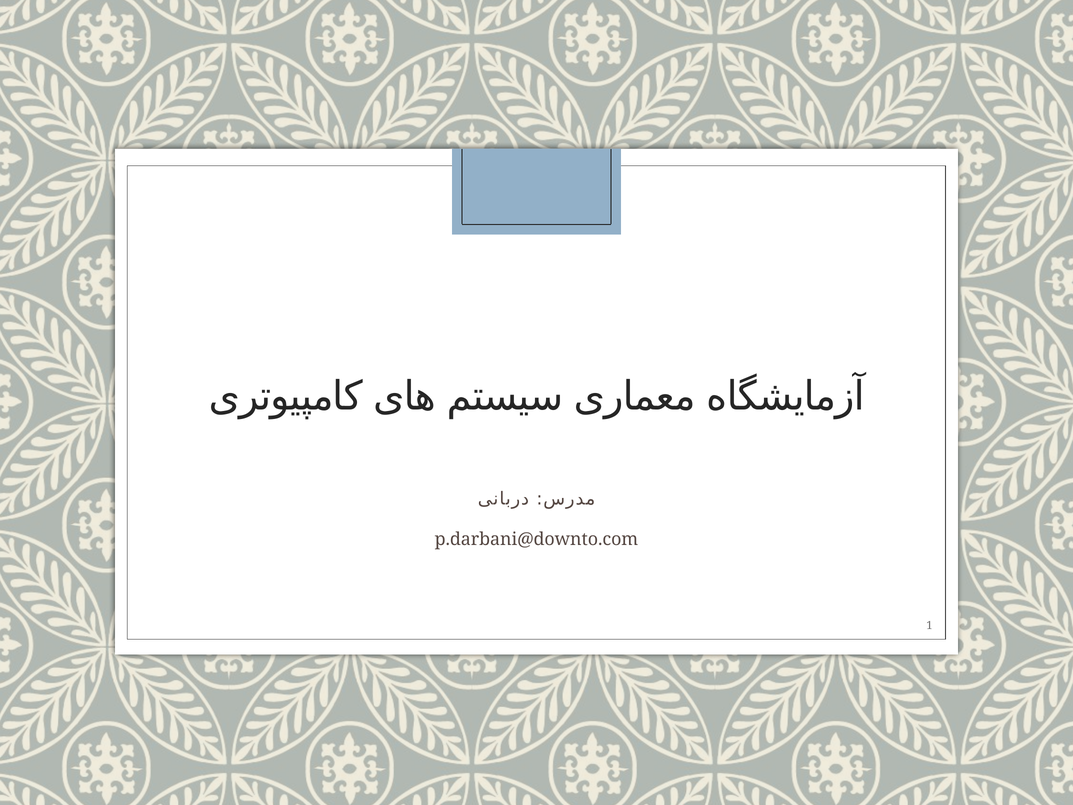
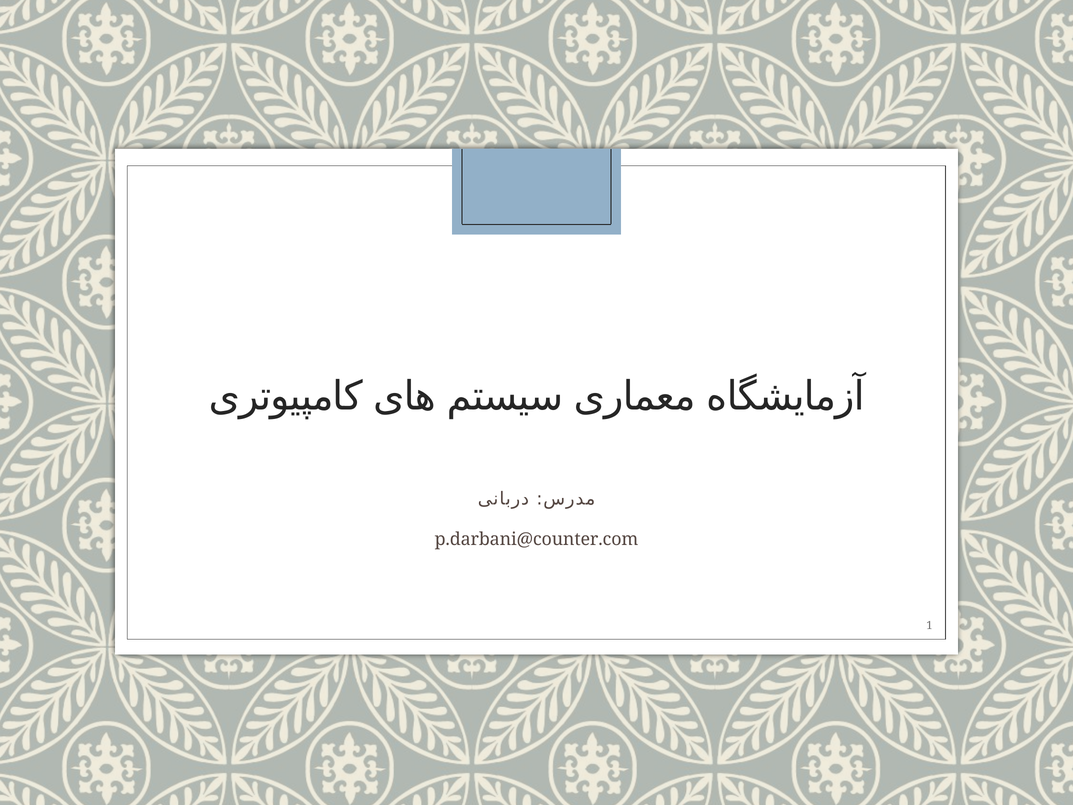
p.darbani@downto.com: p.darbani@downto.com -> p.darbani@counter.com (536, 539)
